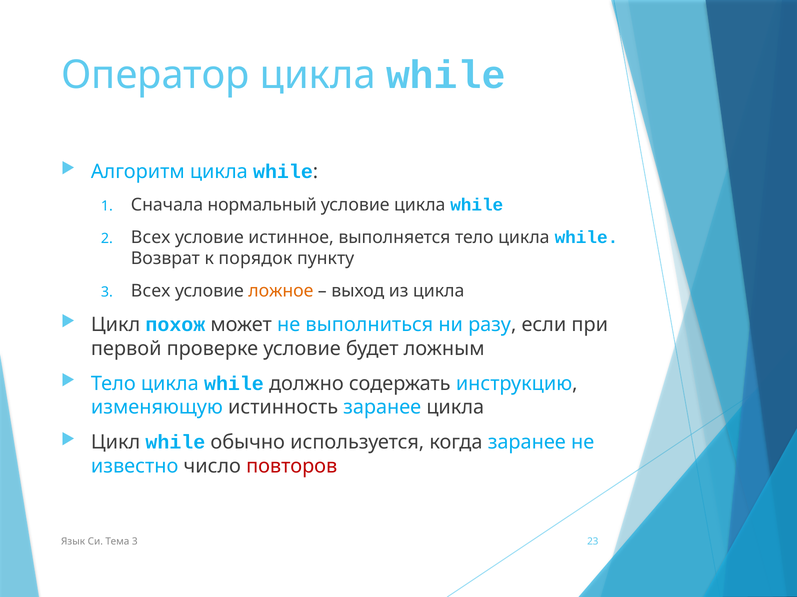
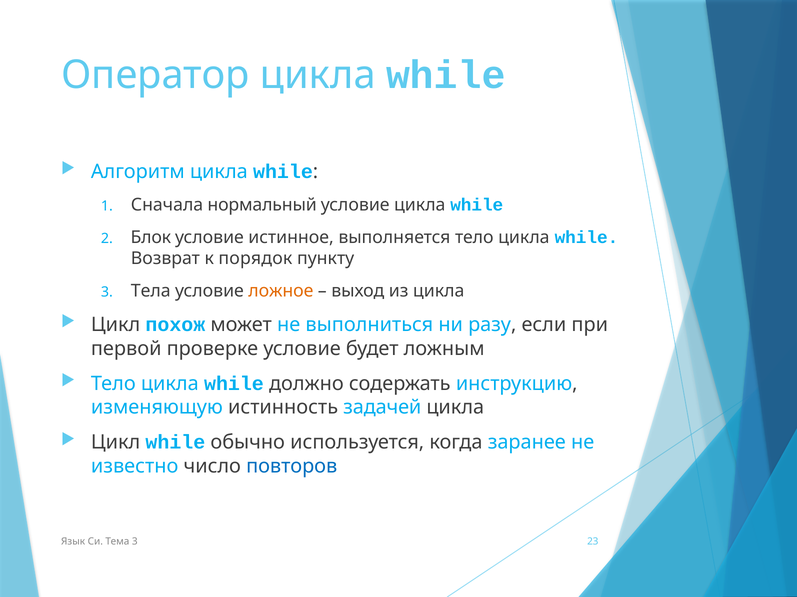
Всех: Всех -> Блок (151, 238)
3 Всех: Всех -> Тела (151, 291)
истинность заранее: заранее -> задачей (382, 408)
повторов colour: red -> blue (292, 467)
